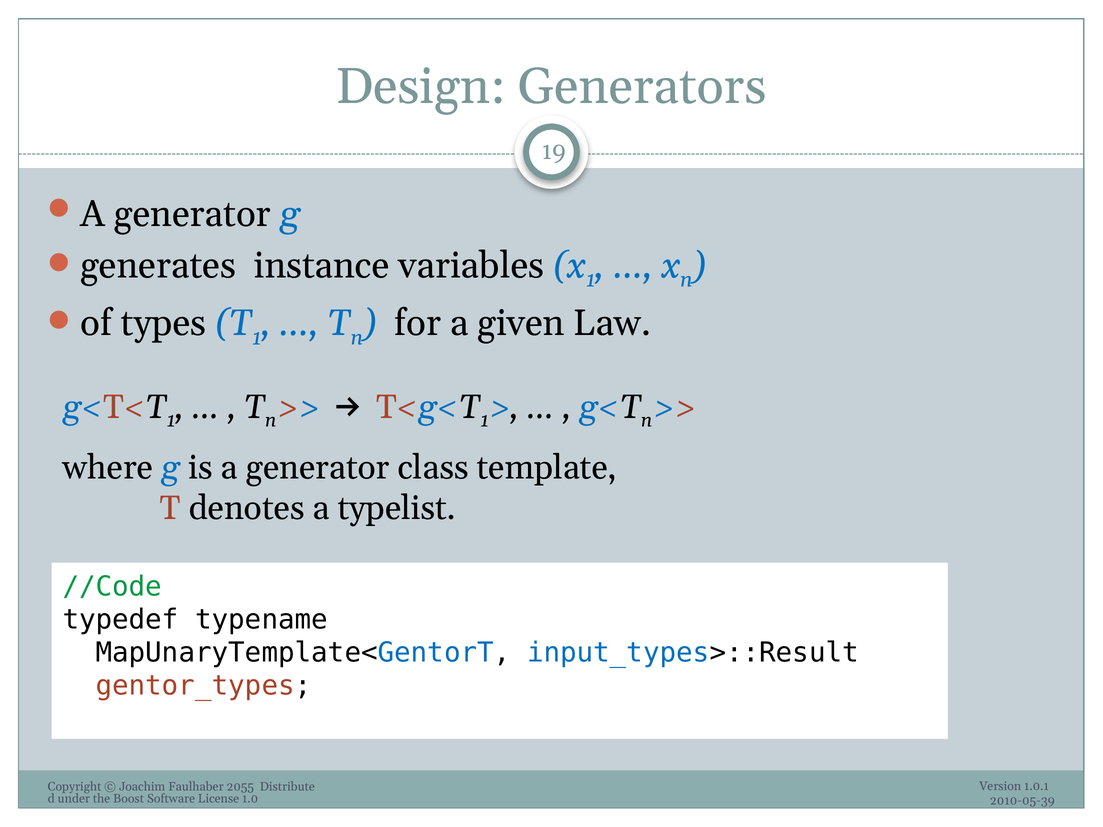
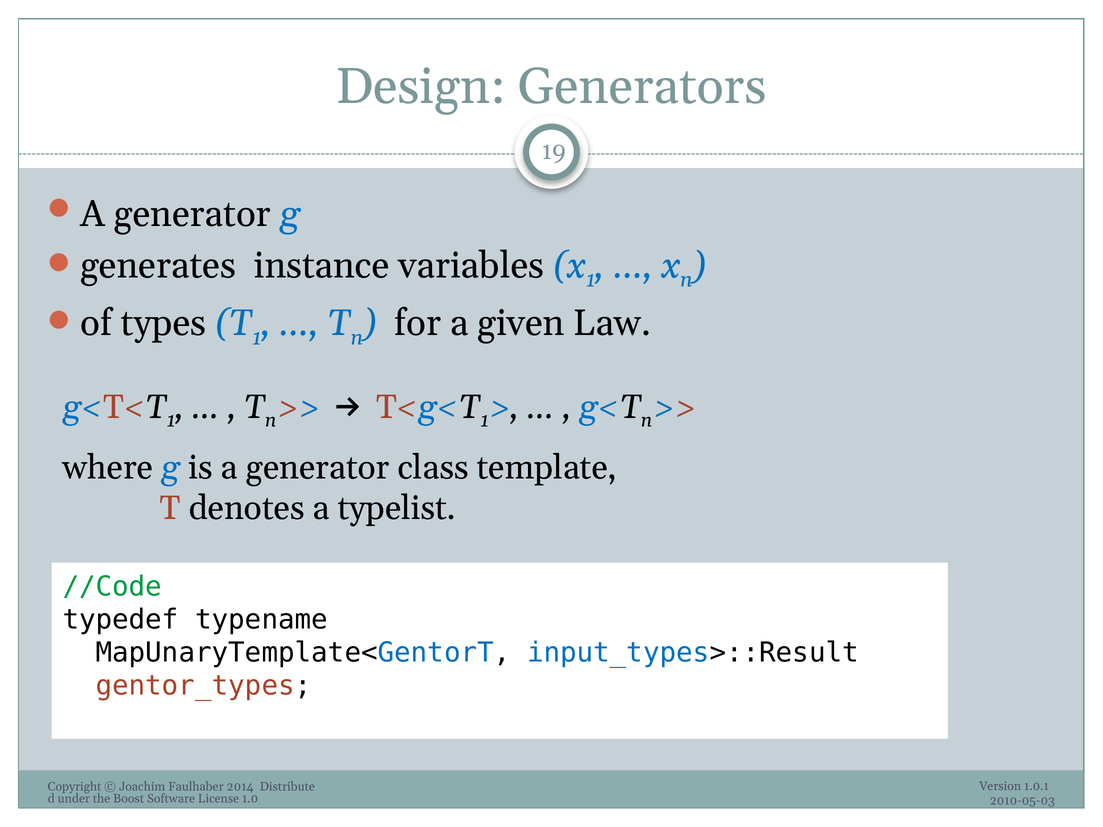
2055: 2055 -> 2014 (240, 787)
2010-05-39: 2010-05-39 -> 2010-05-03 (1022, 801)
